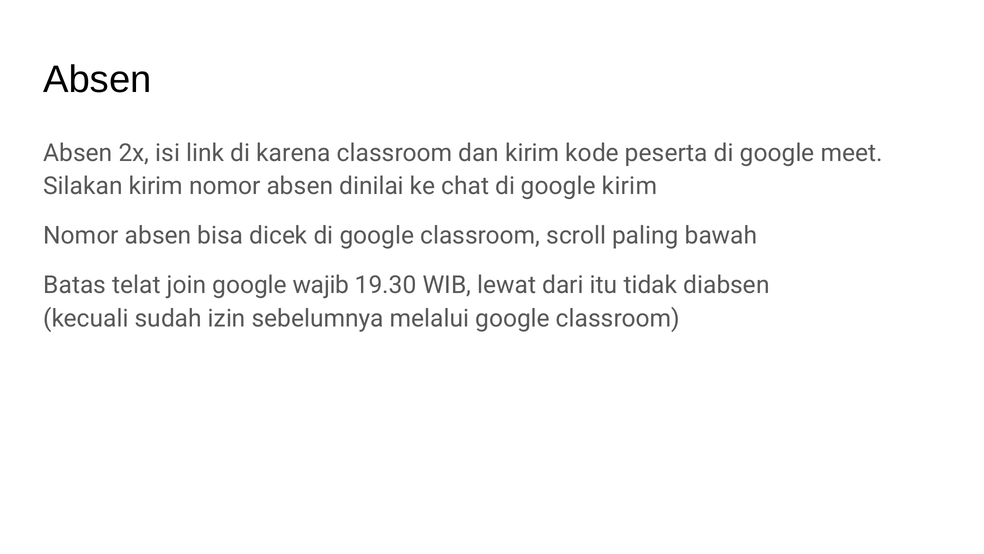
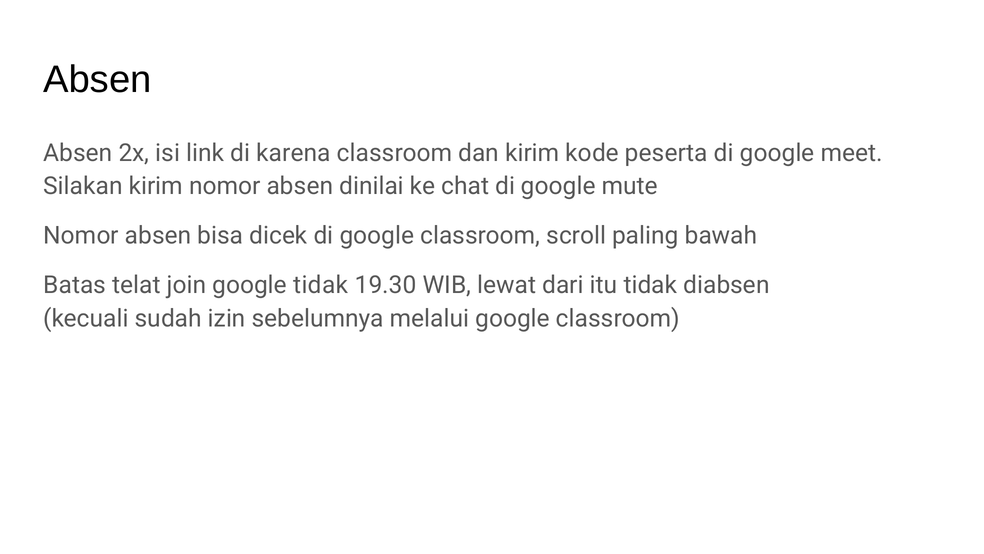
google kirim: kirim -> mute (630, 186)
google wajib: wajib -> tidak (321, 285)
